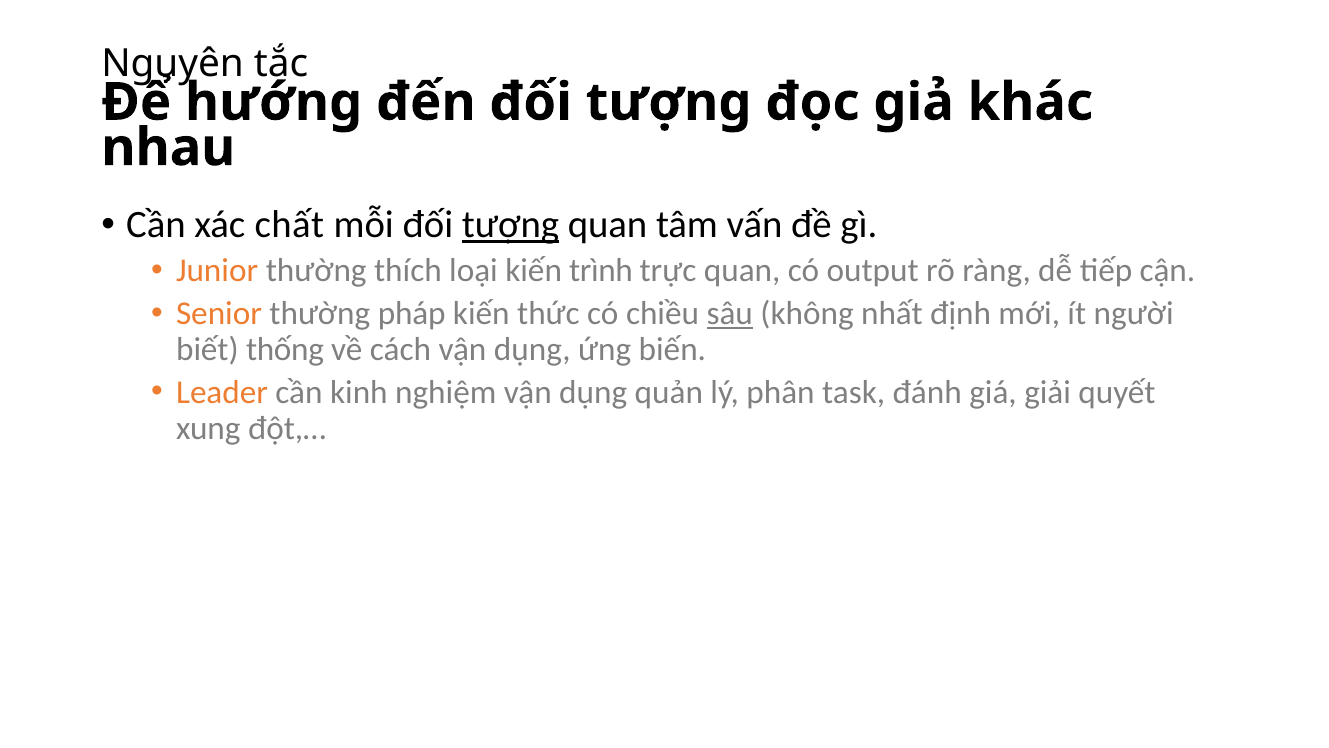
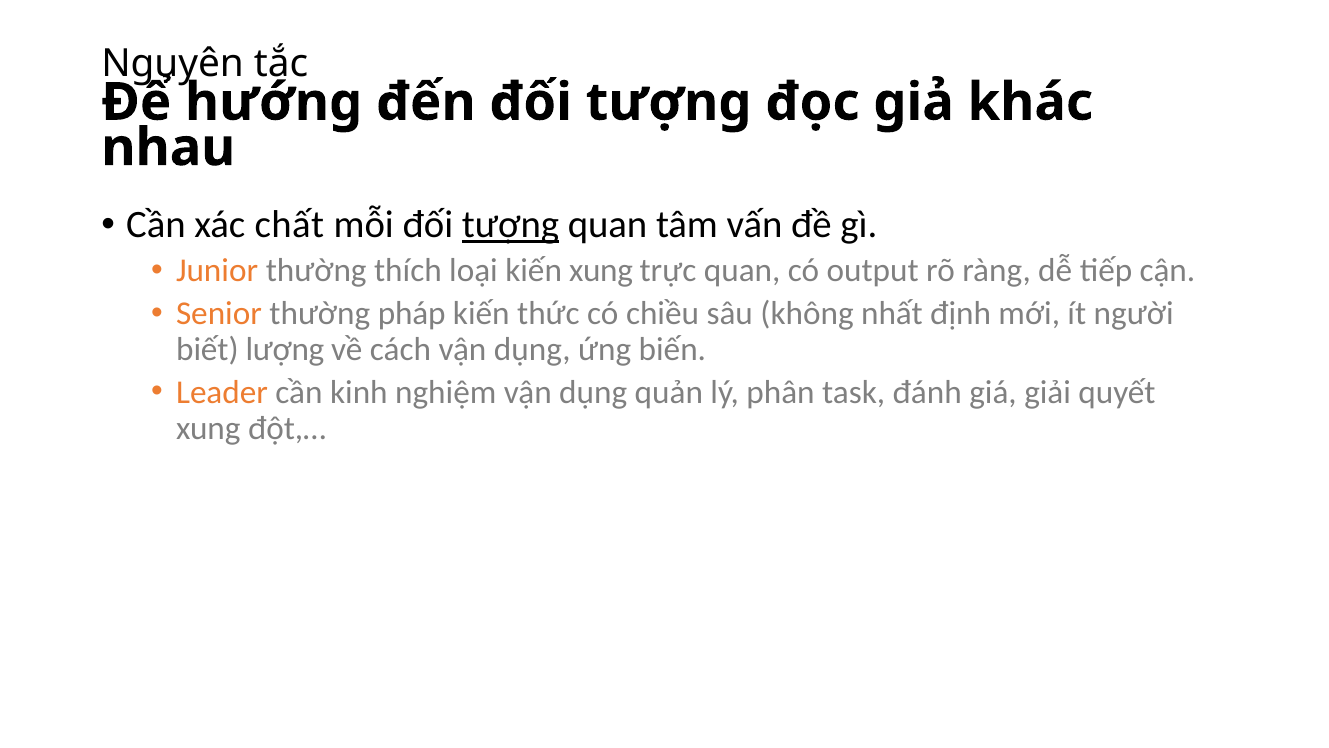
kiến trình: trình -> xung (601, 271)
sâu underline: present -> none (730, 313)
thống: thống -> lượng (285, 349)
